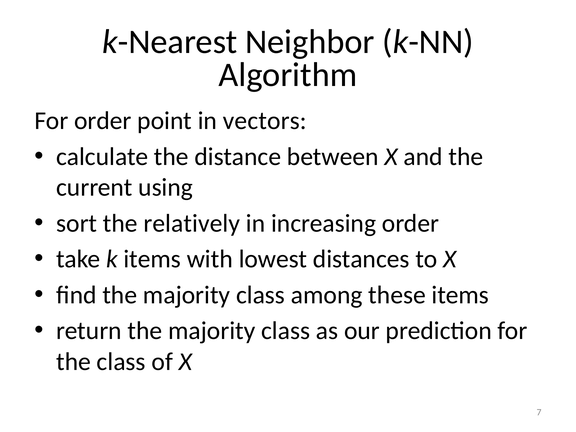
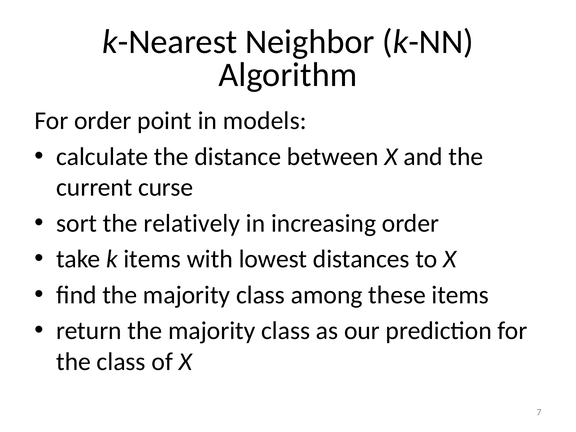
vectors: vectors -> models (265, 121)
using: using -> curse (166, 187)
